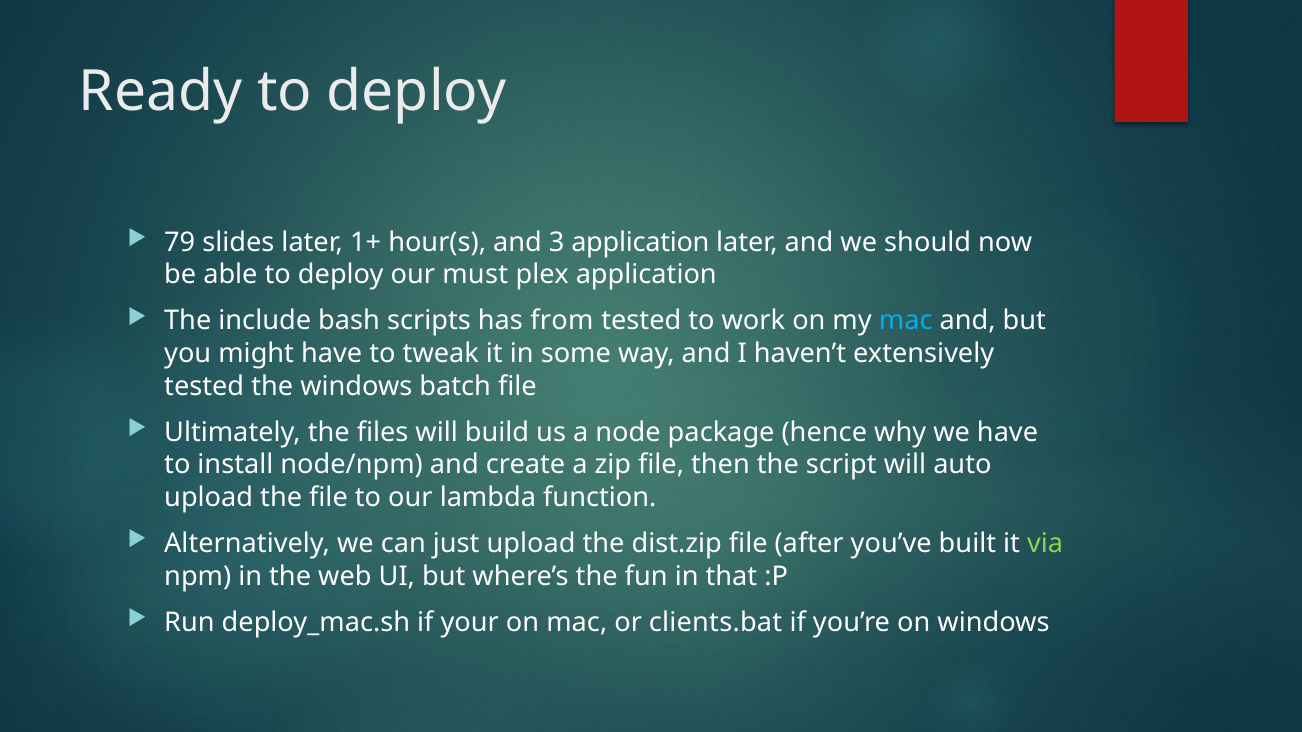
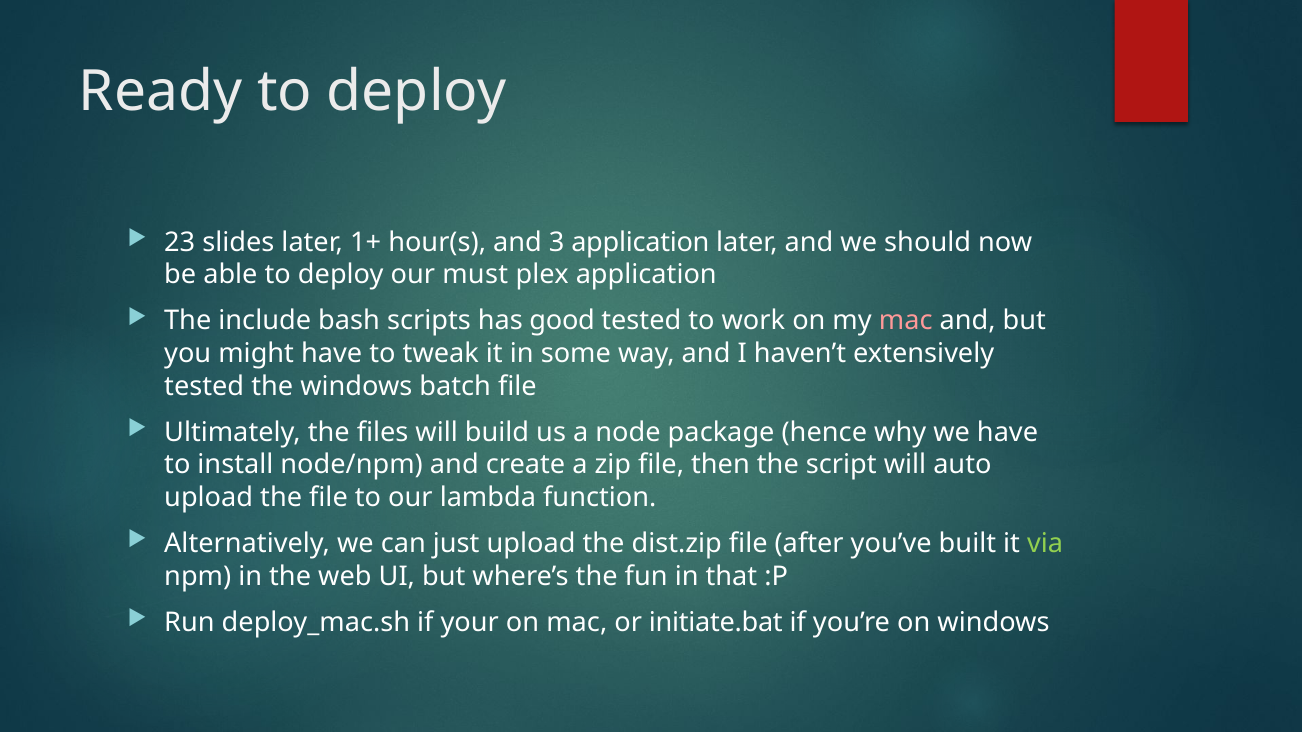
79: 79 -> 23 (180, 242)
from: from -> good (562, 321)
mac colour: light blue -> pink (906, 321)
clients.bat: clients.bat -> initiate.bat (716, 623)
